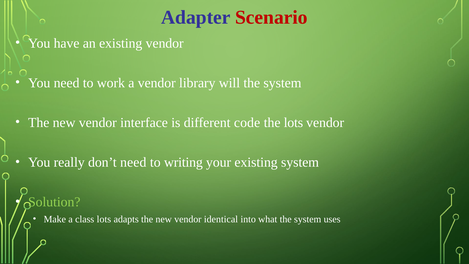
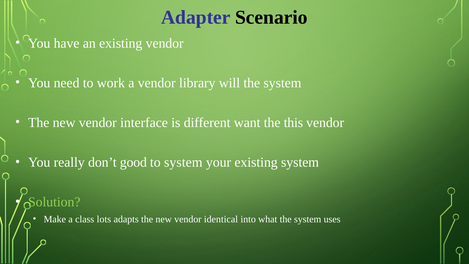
Scenario colour: red -> black (271, 17)
code: code -> want (247, 123)
the lots: lots -> this (293, 123)
don’t need: need -> good (133, 162)
to writing: writing -> system (183, 162)
